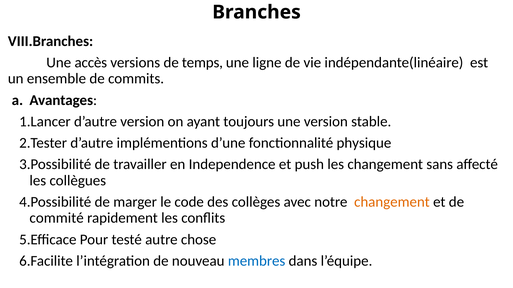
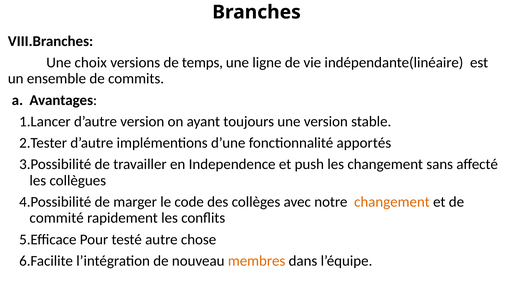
accès: accès -> choix (91, 63)
physique: physique -> apportés (364, 143)
membres colour: blue -> orange (257, 261)
